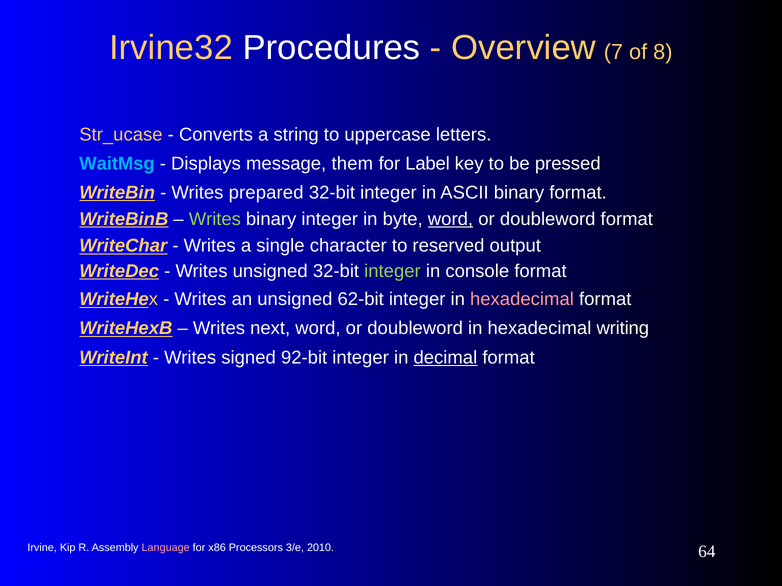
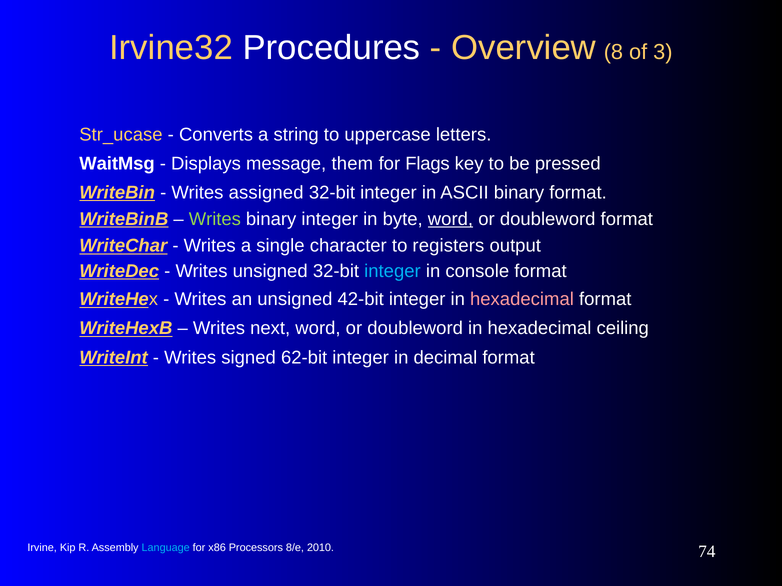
7: 7 -> 8 (613, 52)
8: 8 -> 3 (663, 52)
WaitMsg colour: light blue -> white (117, 164)
Label: Label -> Flags (428, 164)
prepared: prepared -> assigned (266, 193)
reserved: reserved -> registers (448, 246)
integer colour: light green -> light blue (392, 271)
62-bit: 62-bit -> 42-bit (361, 299)
writing: writing -> ceiling (623, 329)
92-bit: 92-bit -> 62-bit (304, 358)
decimal underline: present -> none (445, 358)
Language colour: pink -> light blue (166, 548)
3/e: 3/e -> 8/e (295, 548)
64: 64 -> 74 (707, 552)
